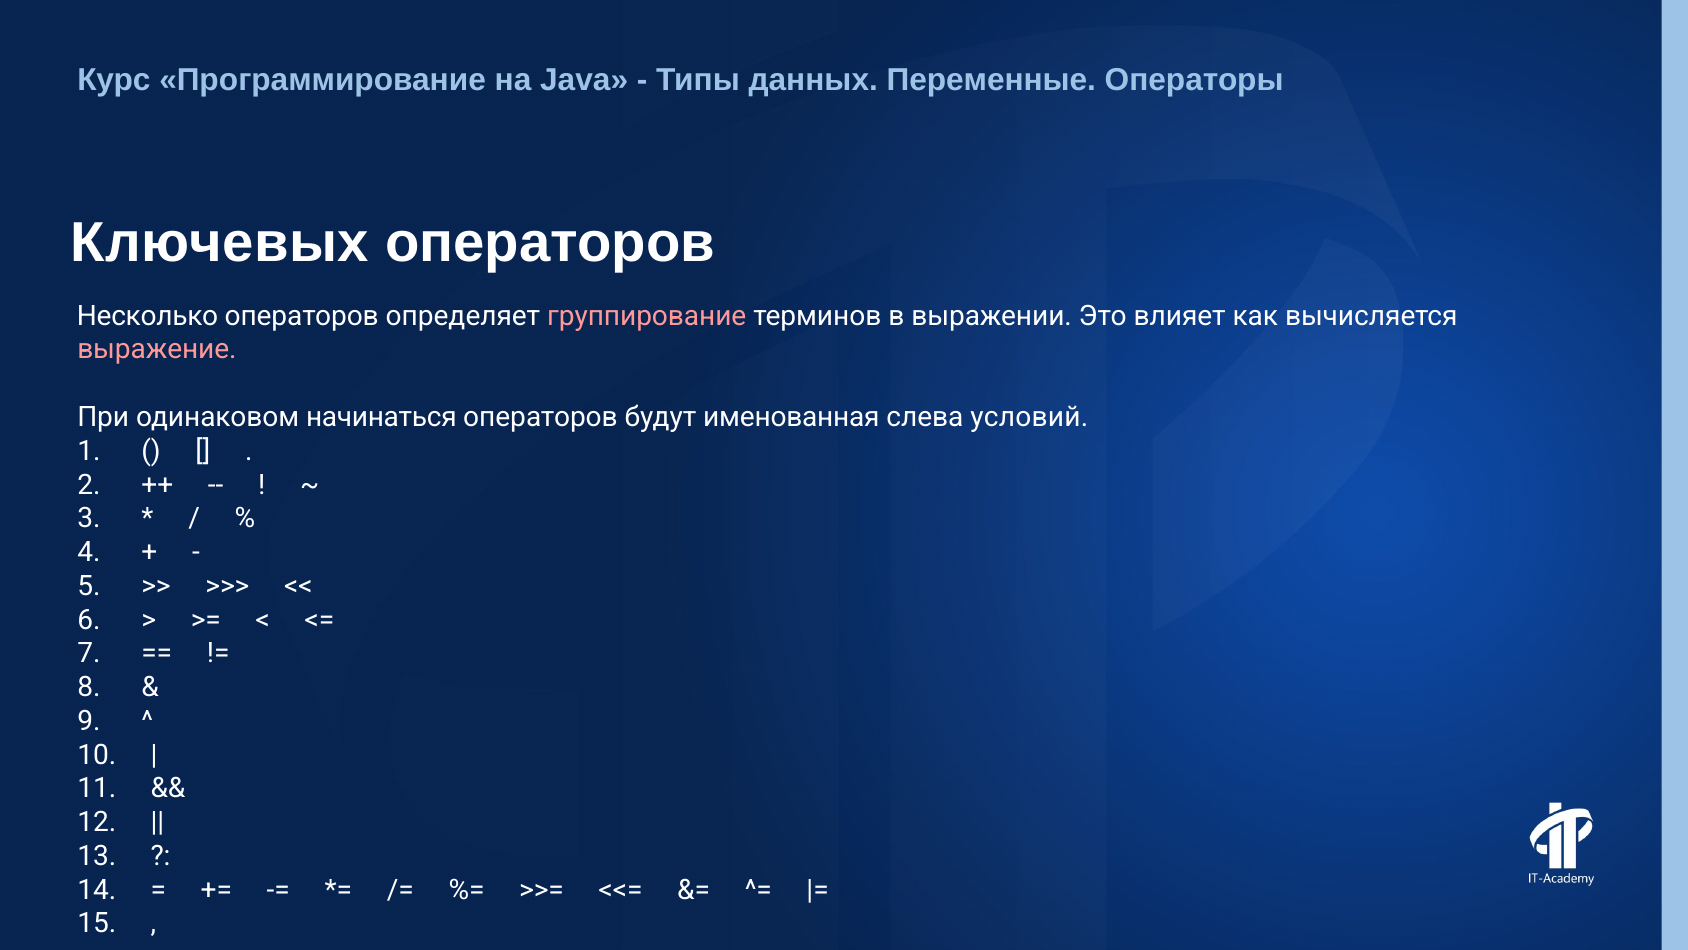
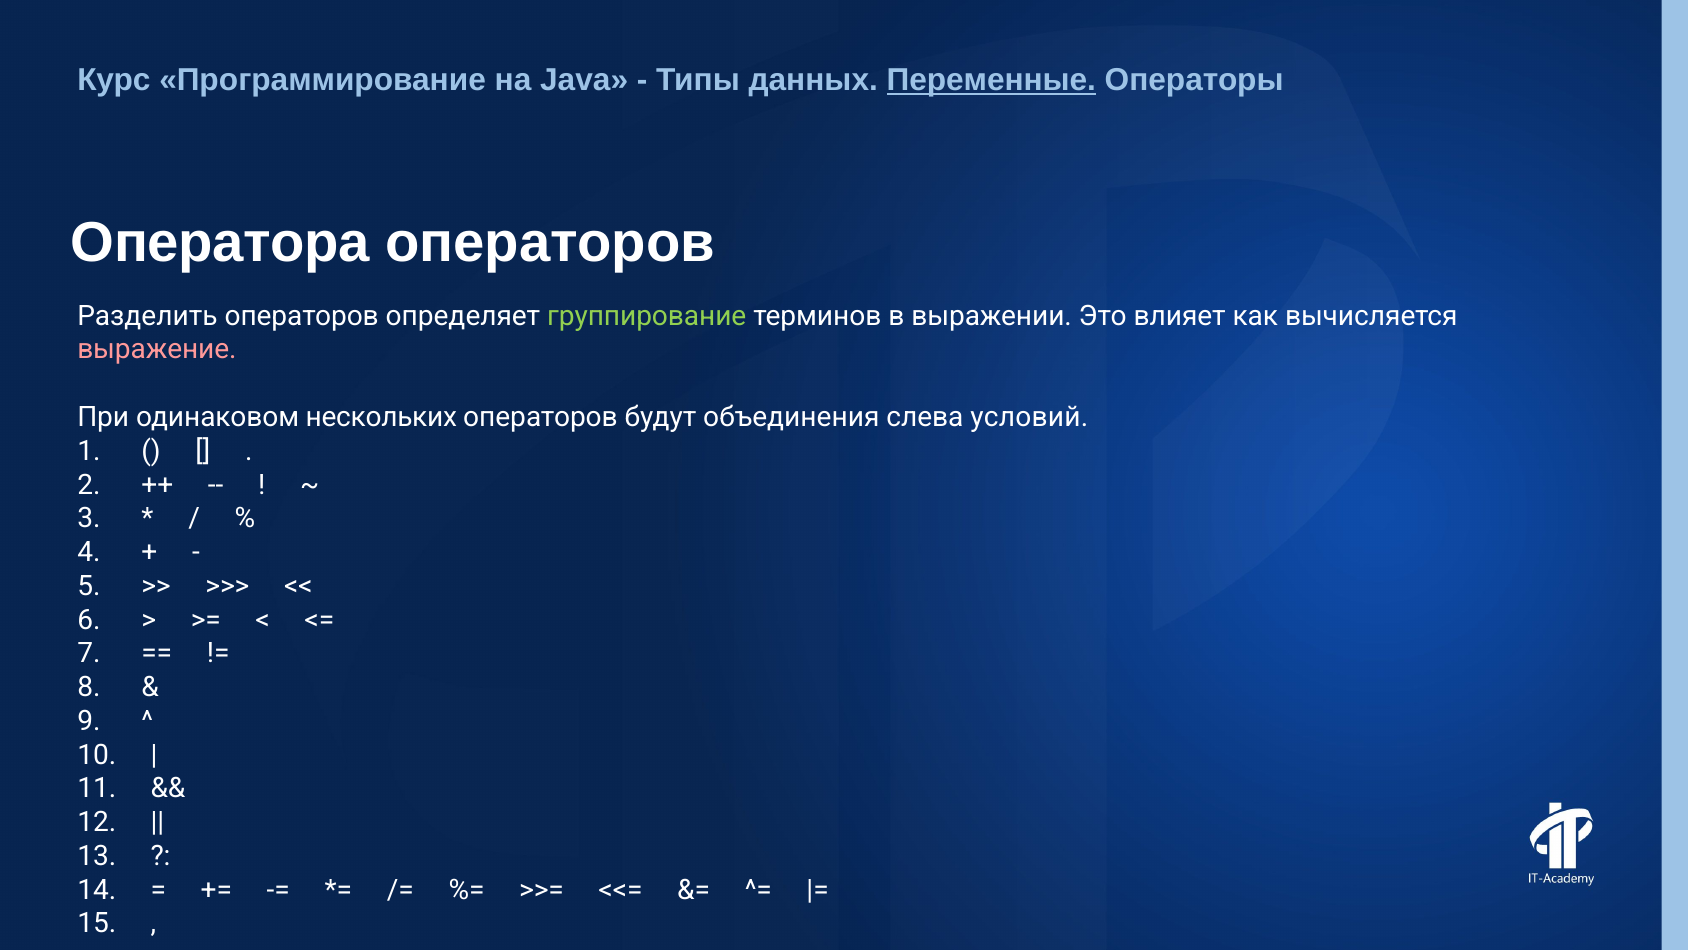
Переменные underline: none -> present (991, 80)
Ключевых: Ключевых -> Оператора (220, 243)
Несколько: Несколько -> Разделить (147, 316)
группирование colour: pink -> light green (647, 316)
начинаться: начинаться -> нескольких (381, 417)
именованная: именованная -> объединения (791, 417)
